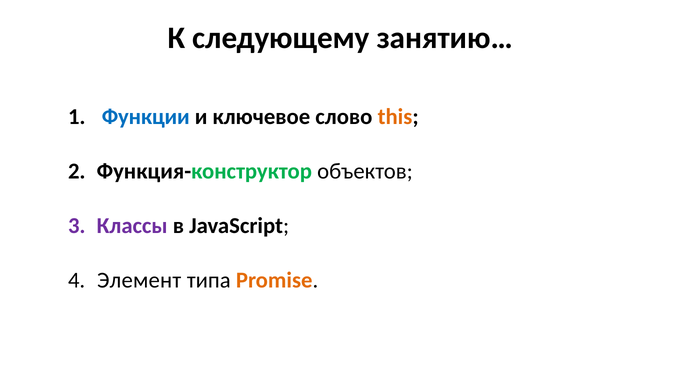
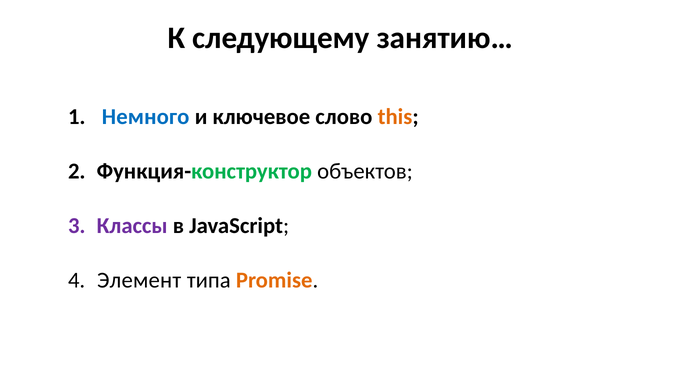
Функции: Функции -> Немного (146, 117)
